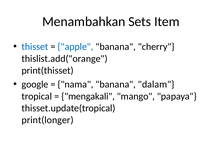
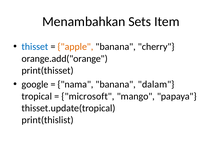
apple colour: blue -> orange (76, 47)
thislist.add("orange: thislist.add("orange -> orange.add("orange (65, 58)
mengakali: mengakali -> microsoft (88, 96)
print(longer: print(longer -> print(thislist (48, 120)
